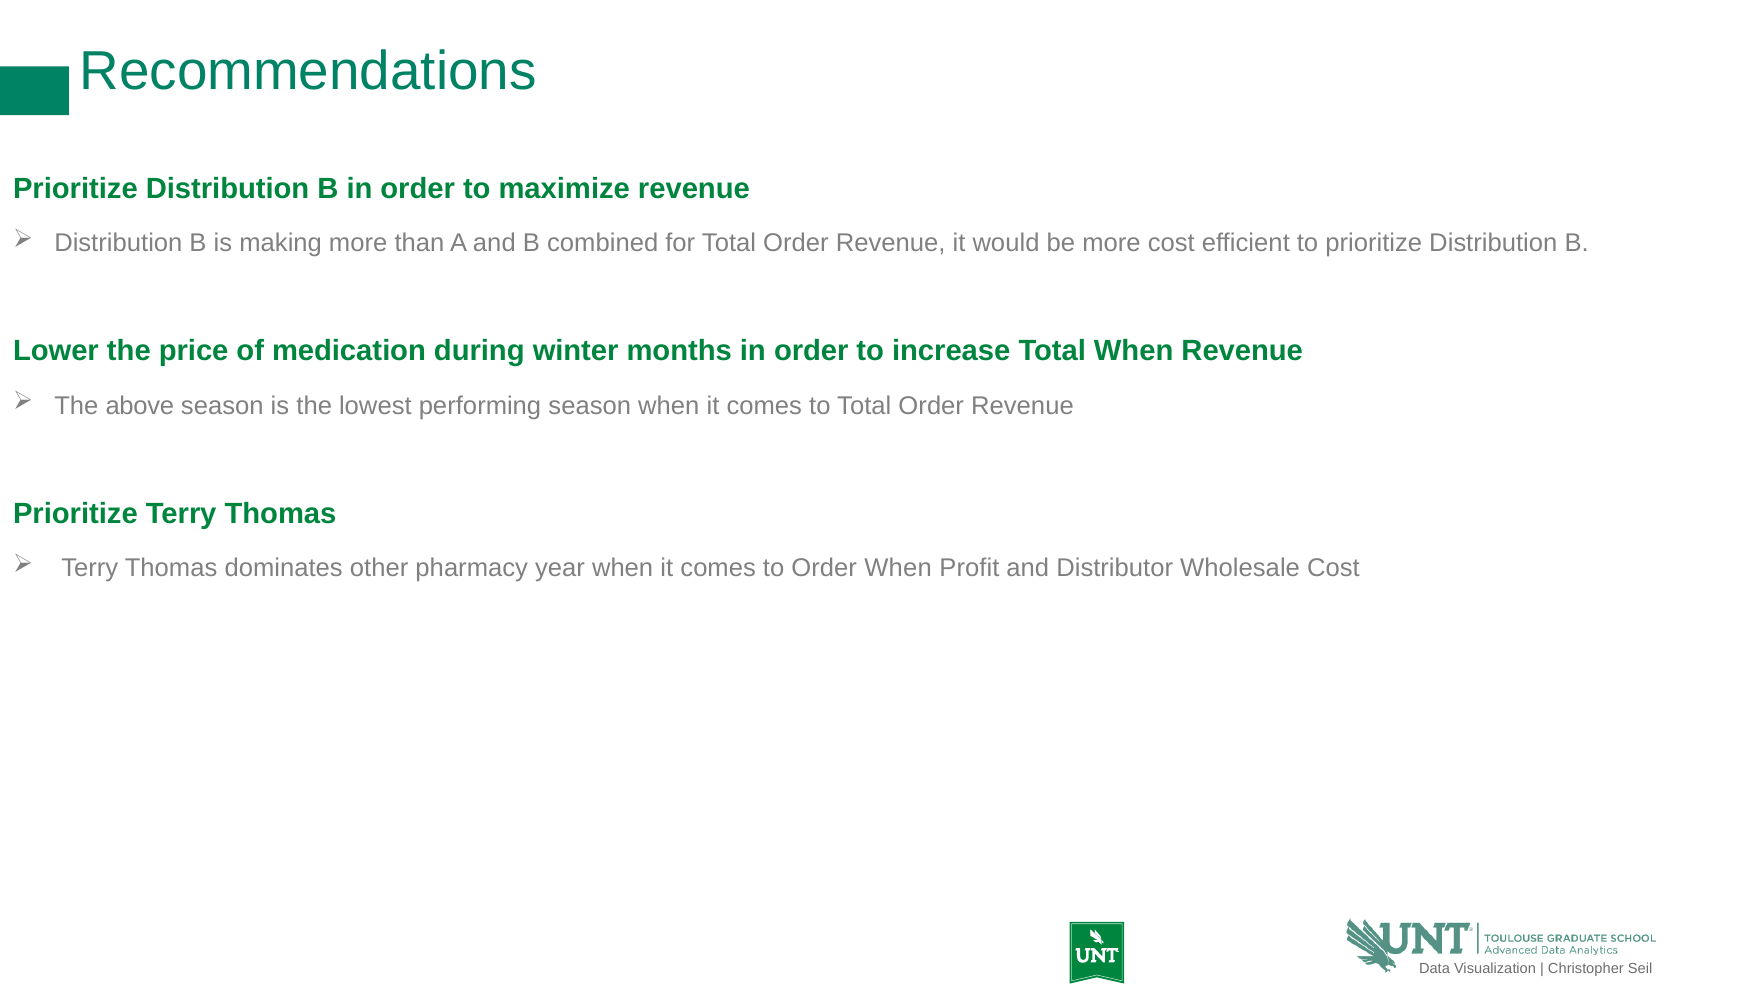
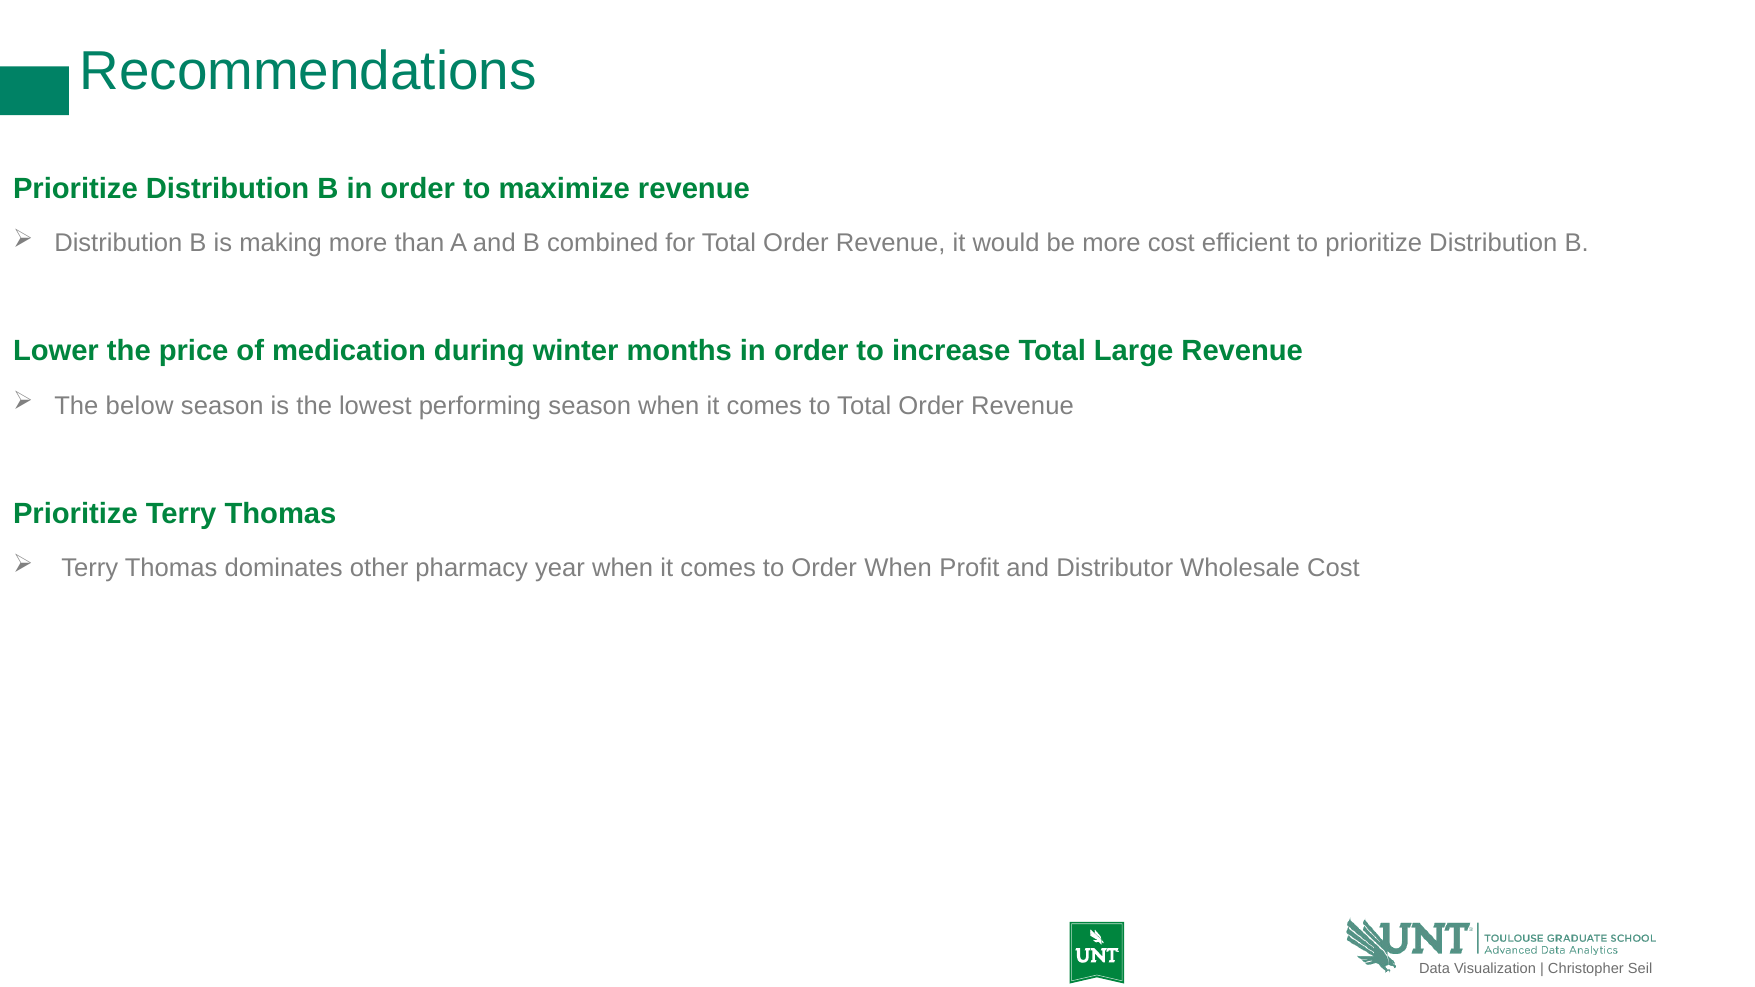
Total When: When -> Large (1134, 351)
above: above -> below (140, 406)
